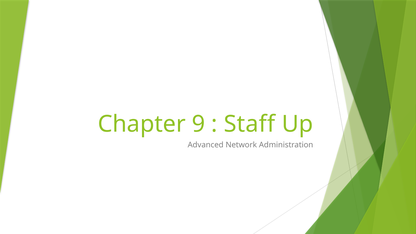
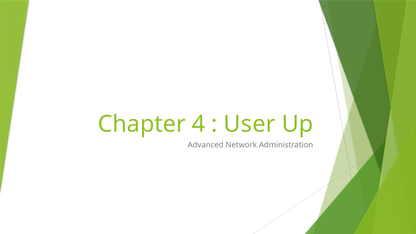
9: 9 -> 4 (198, 124)
Staff: Staff -> User (250, 124)
